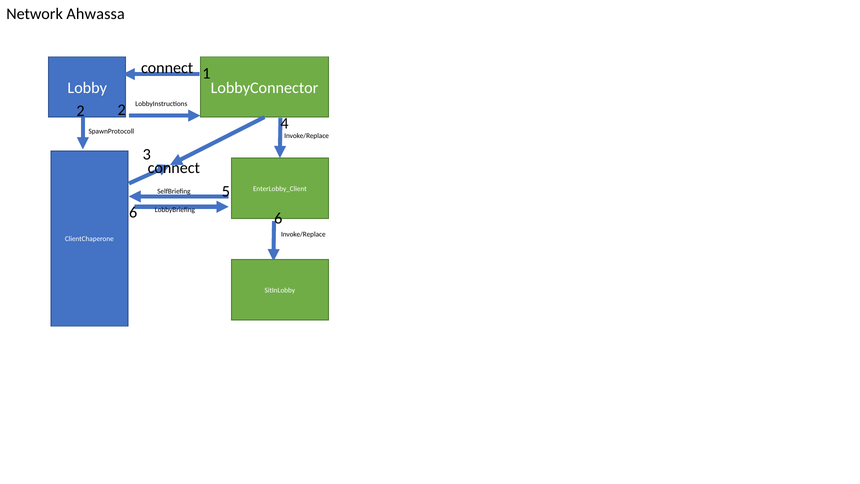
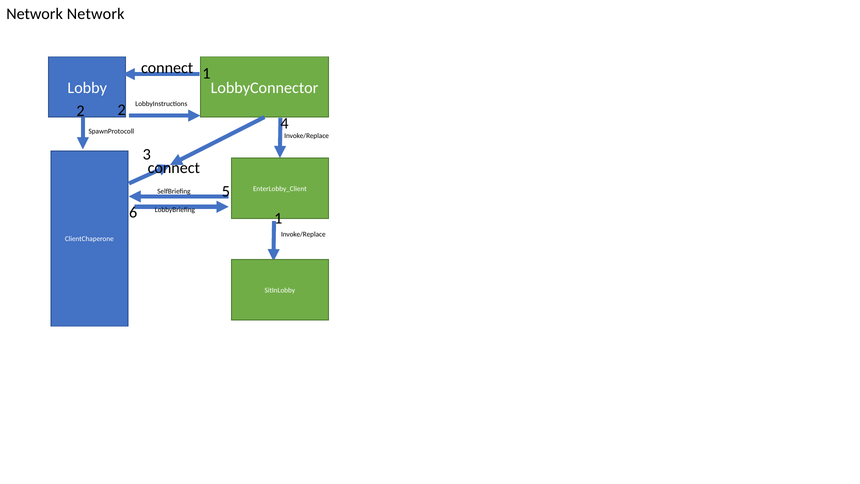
Network Ahwassa: Ahwassa -> Network (96, 14)
6 6: 6 -> 1 (278, 218)
